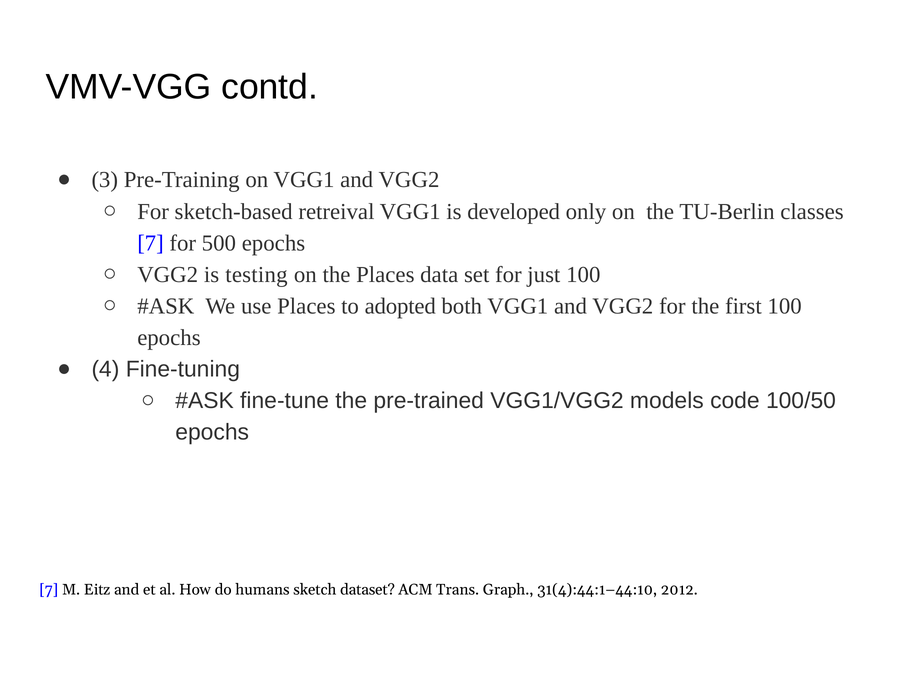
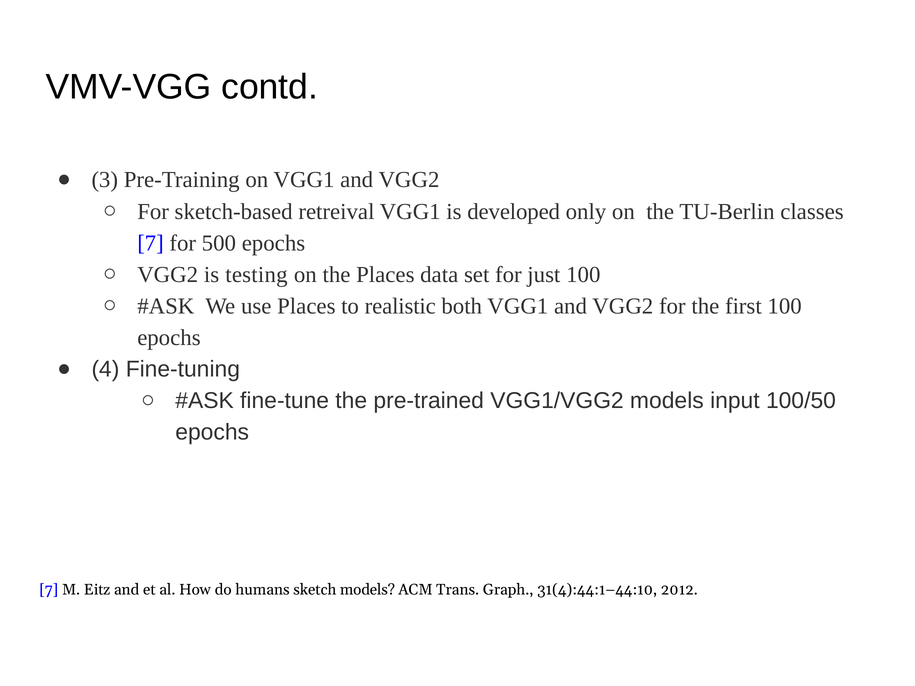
adopted: adopted -> realistic (400, 306)
code: code -> input (735, 401)
sketch dataset: dataset -> models (367, 590)
